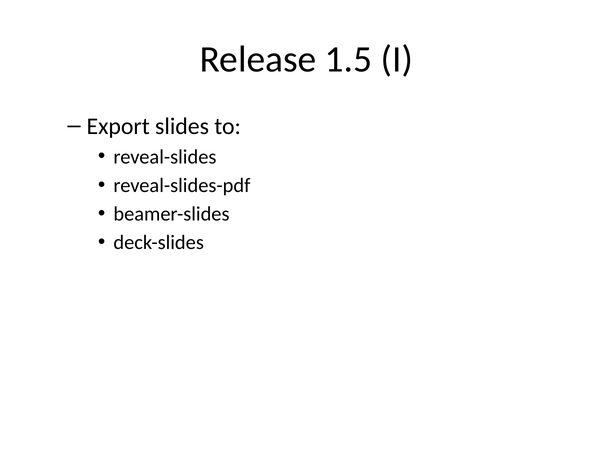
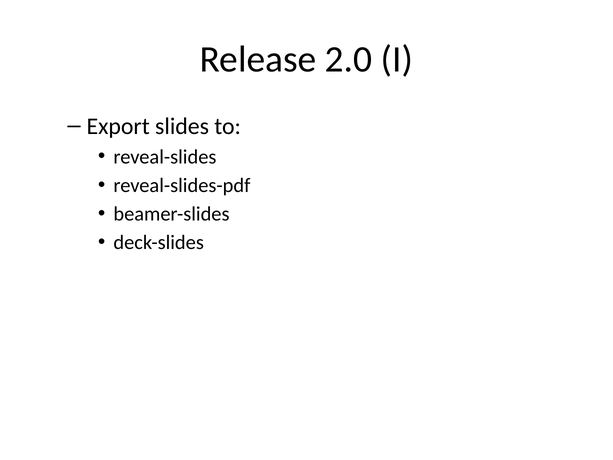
1.5: 1.5 -> 2.0 (349, 59)
